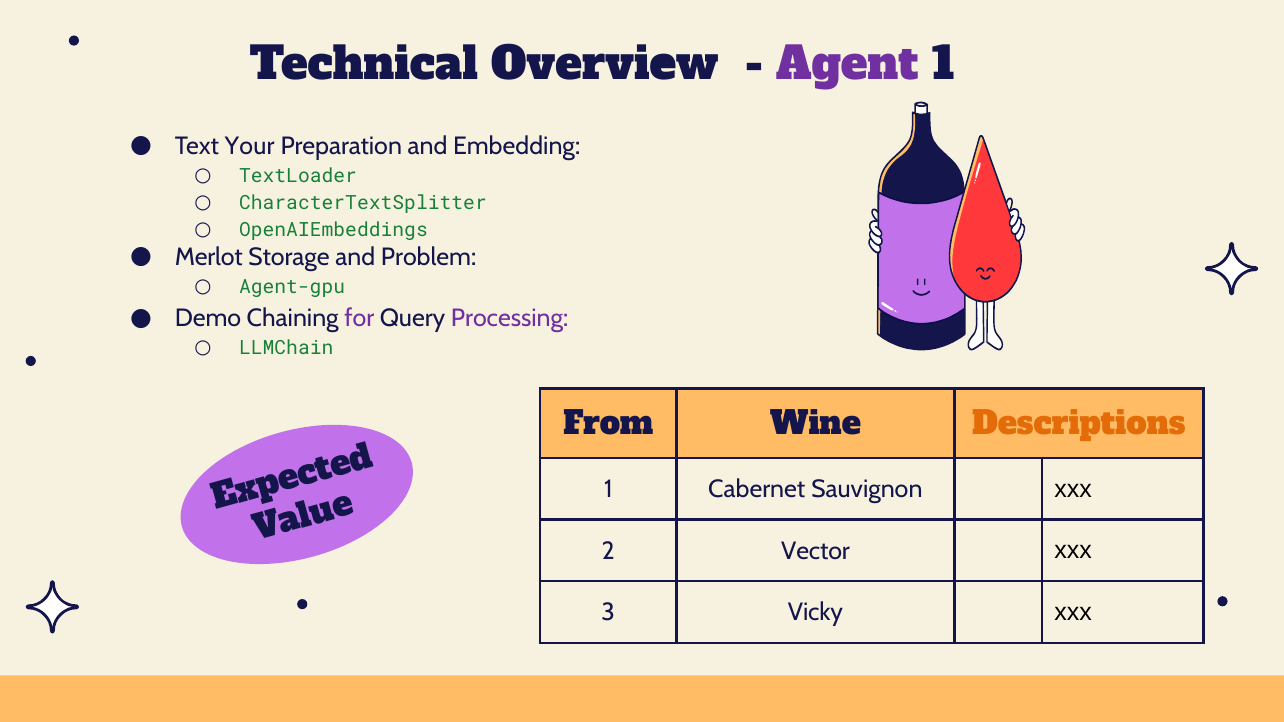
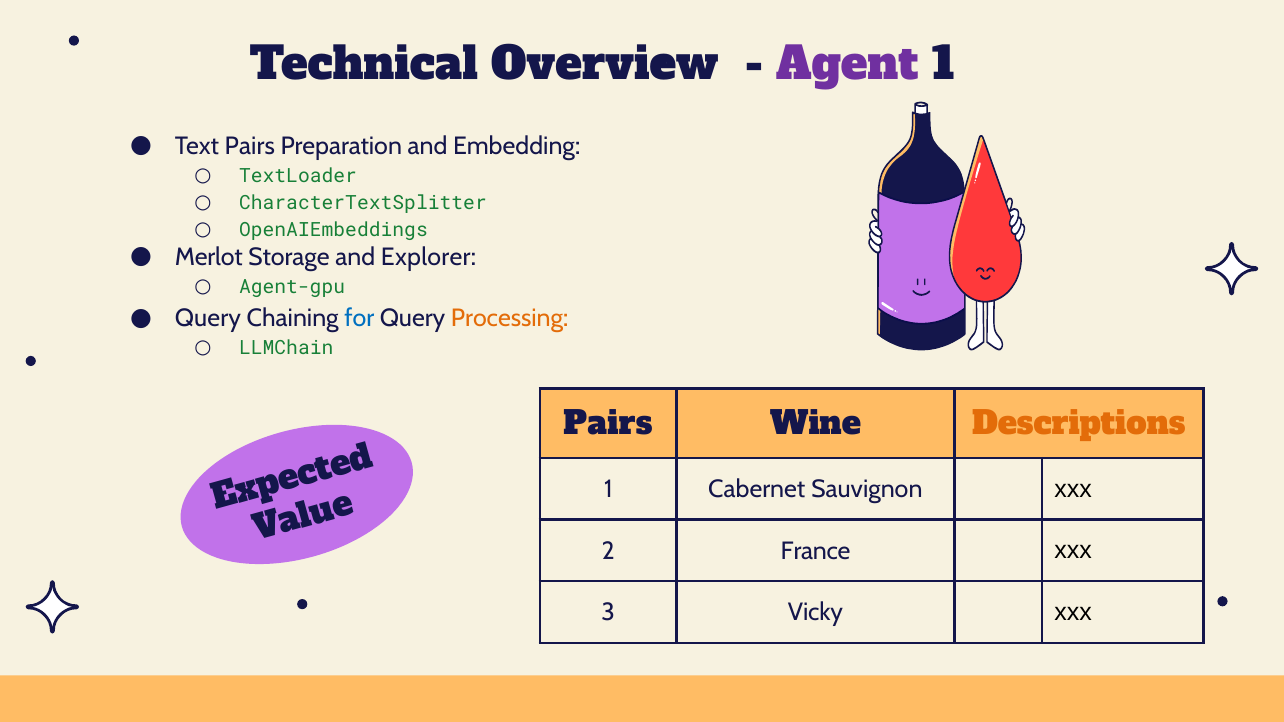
Text Your: Your -> Pairs (250, 146)
Problem: Problem -> Explorer (428, 257)
Demo: Demo -> Query (208, 318)
for colour: purple -> blue (359, 318)
Processing colour: purple -> orange (510, 318)
From: From -> Pairs (608, 424)
Vector: Vector -> France (816, 551)
